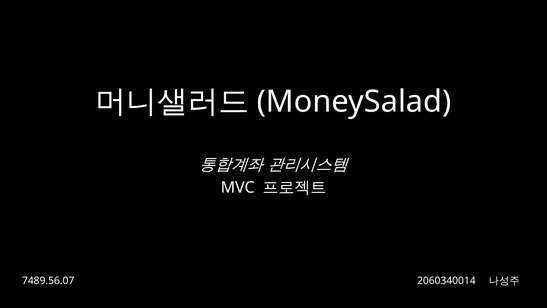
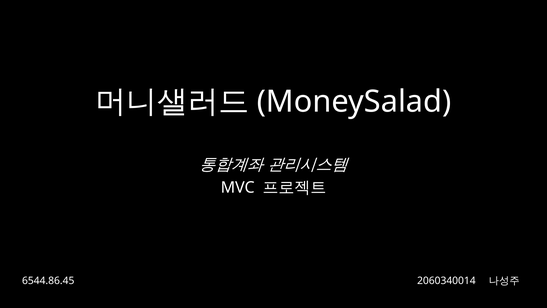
7489.56.07: 7489.56.07 -> 6544.86.45 (48, 281)
